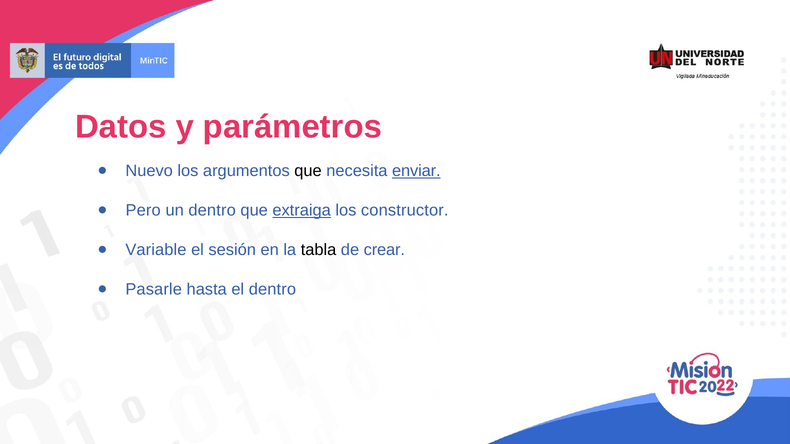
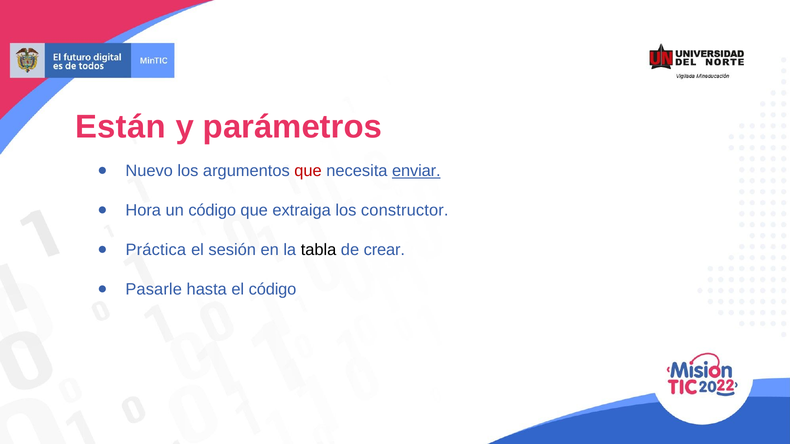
Datos: Datos -> Están (121, 127)
que colour: black -> red (308, 171)
Pero: Pero -> Hora (143, 210)
un dentro: dentro -> código (212, 210)
extraiga underline: present -> none (302, 210)
Variable: Variable -> Práctica (156, 250)
el dentro: dentro -> código (273, 289)
